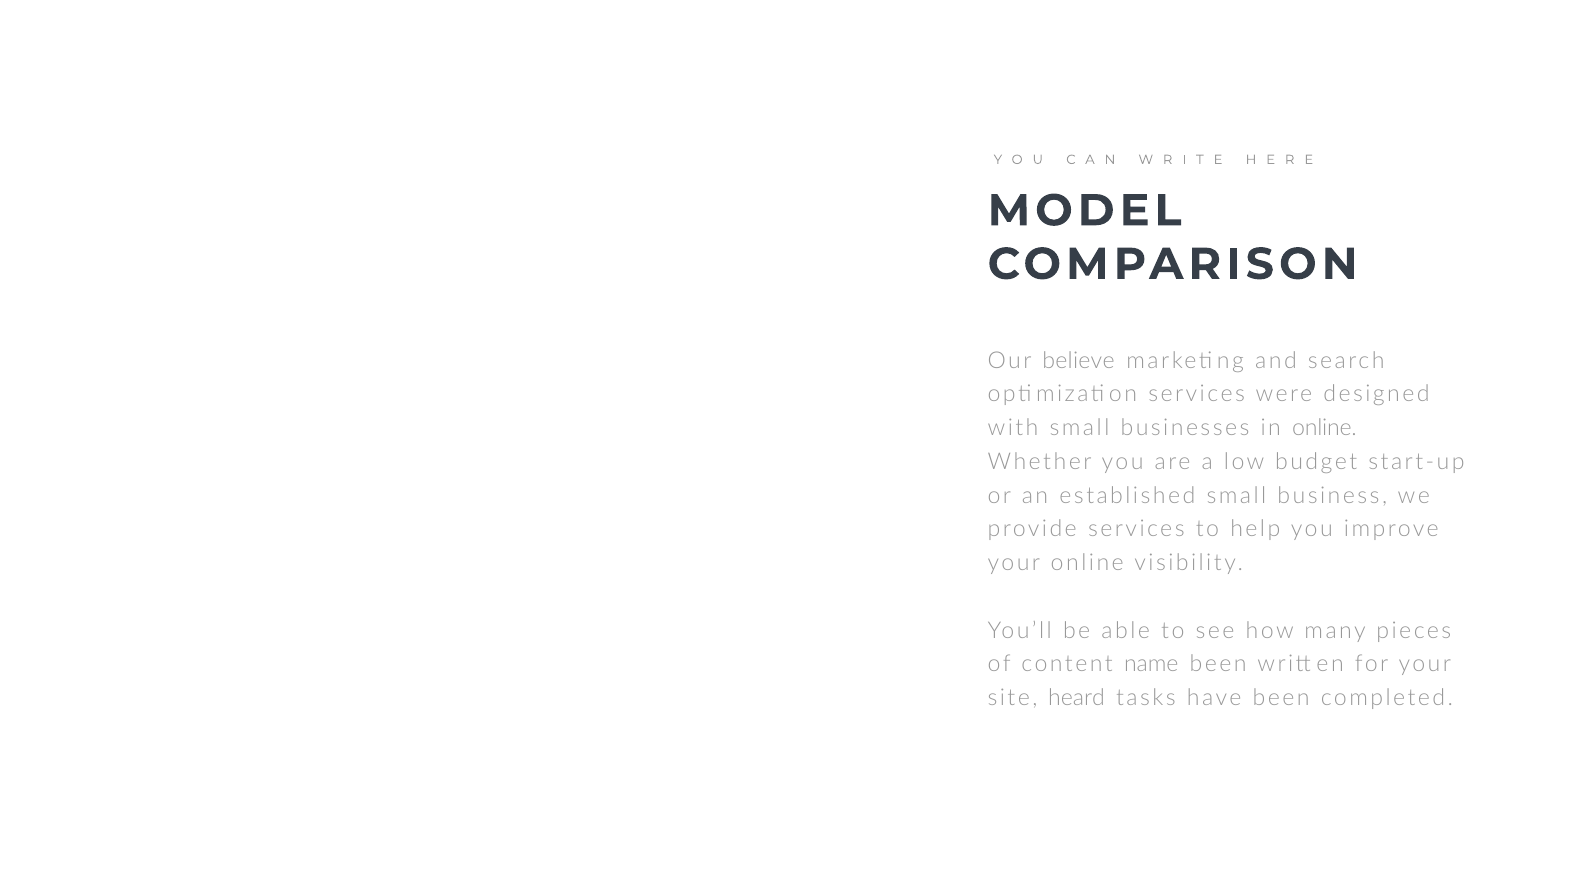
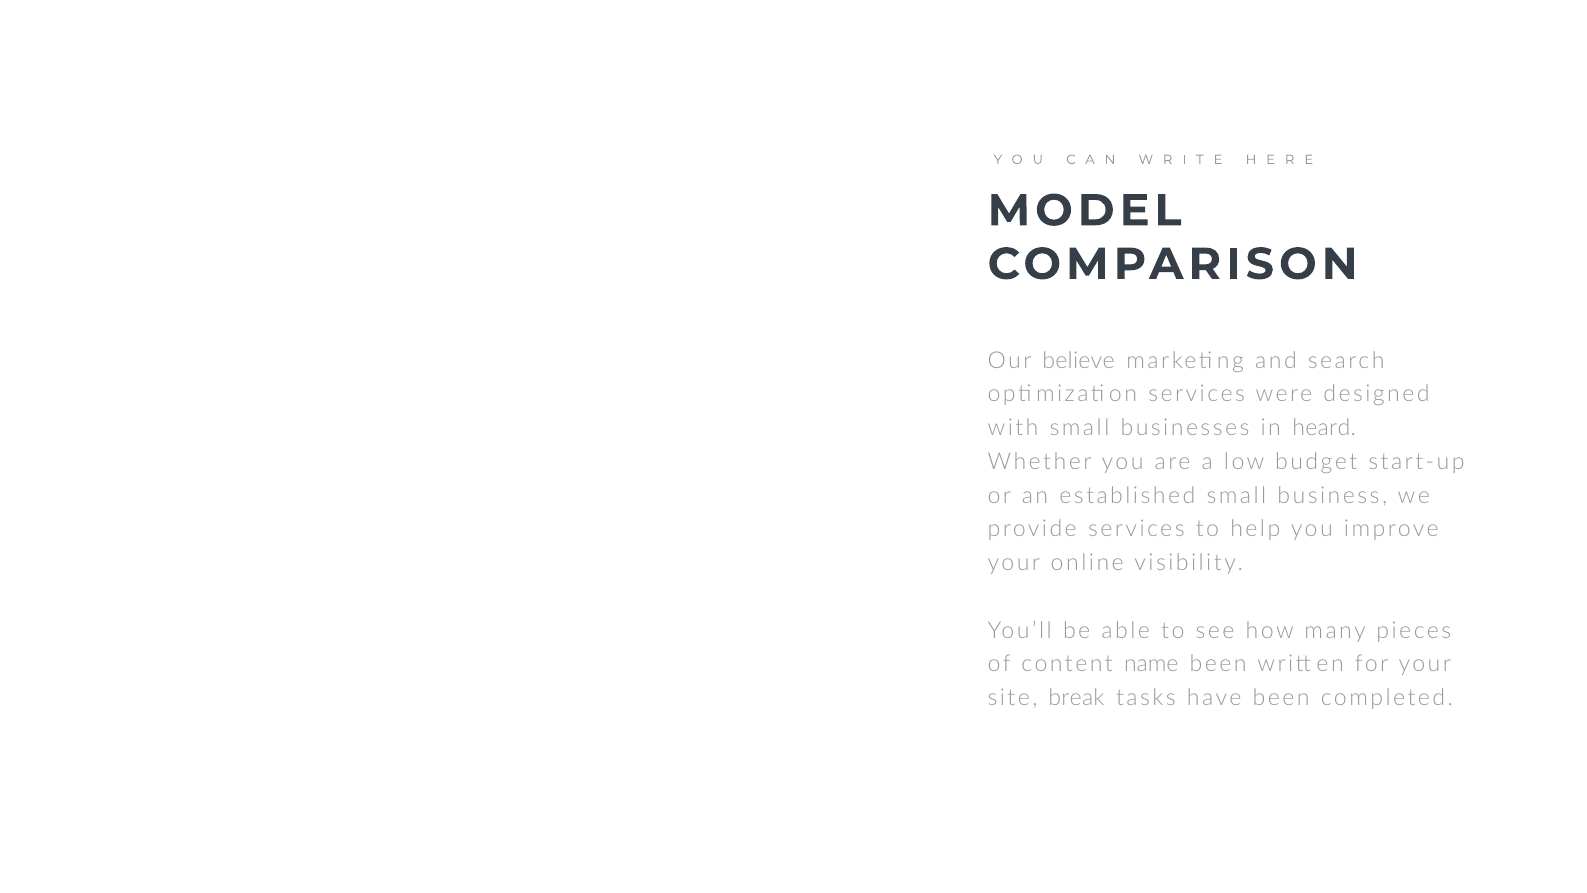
in online: online -> heard (1324, 428)
heard: heard -> break (1076, 698)
